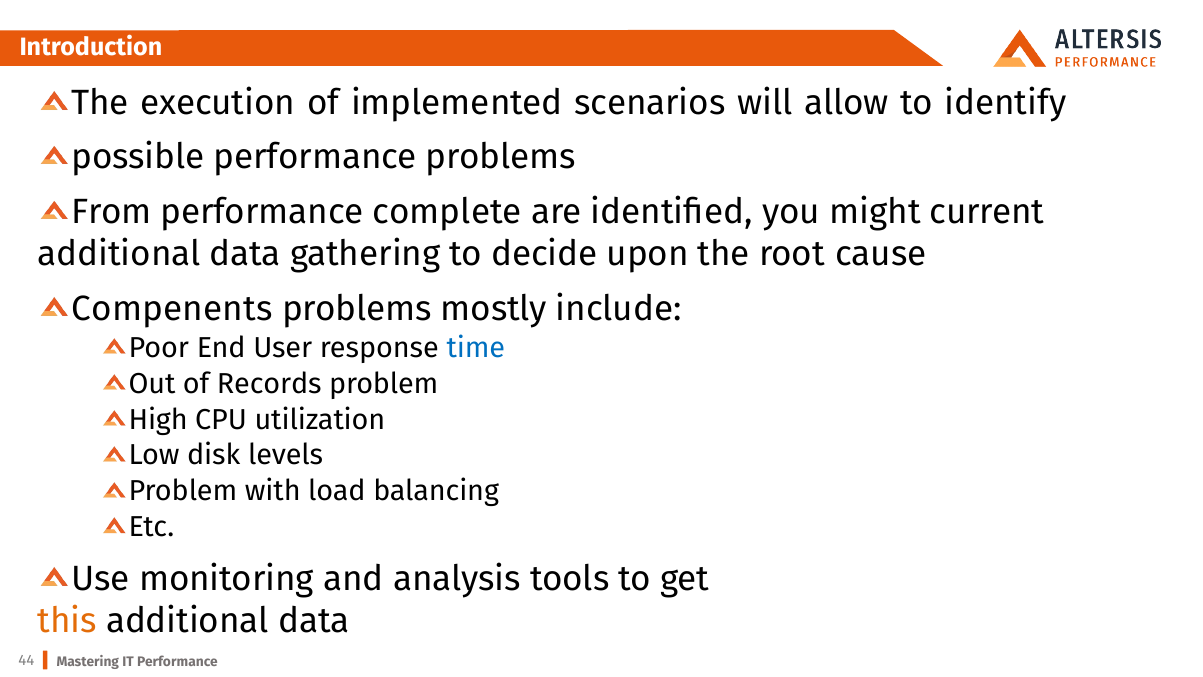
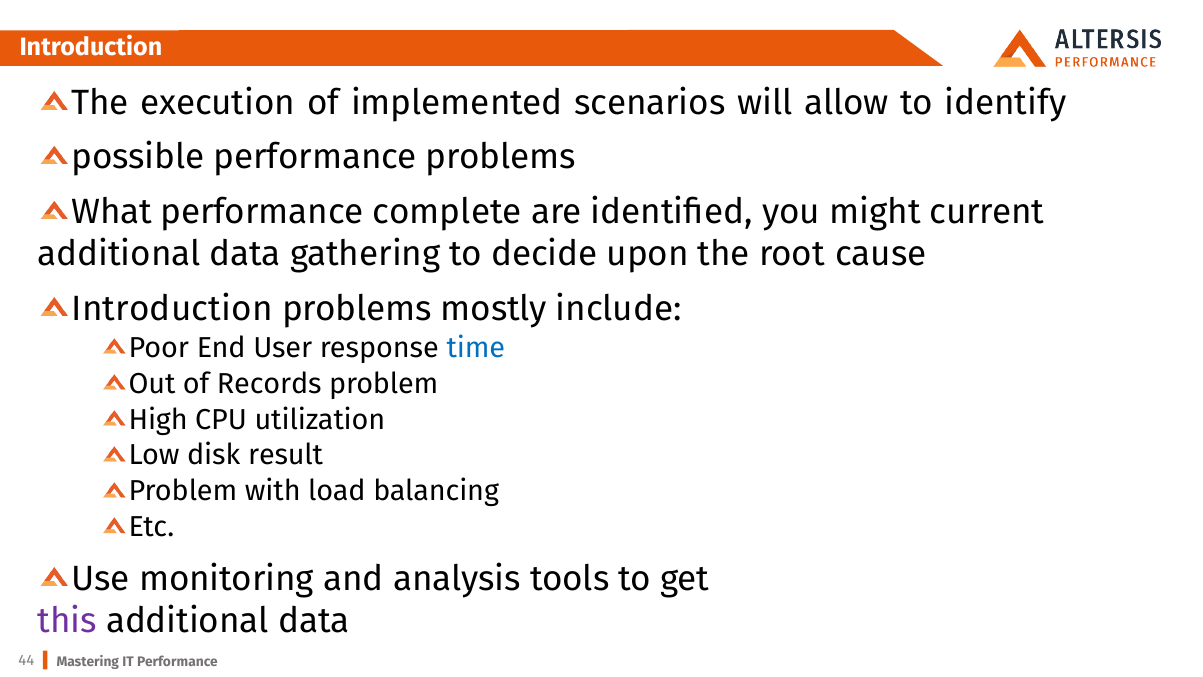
From: From -> What (112, 212)
Compenents: Compenents -> Introduction (172, 309)
levels: levels -> result (286, 455)
this colour: orange -> purple (67, 620)
